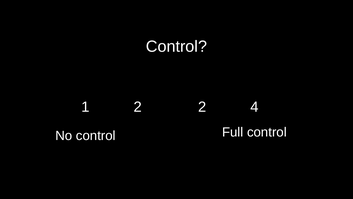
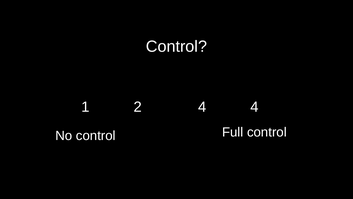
2 2: 2 -> 4 (202, 107)
